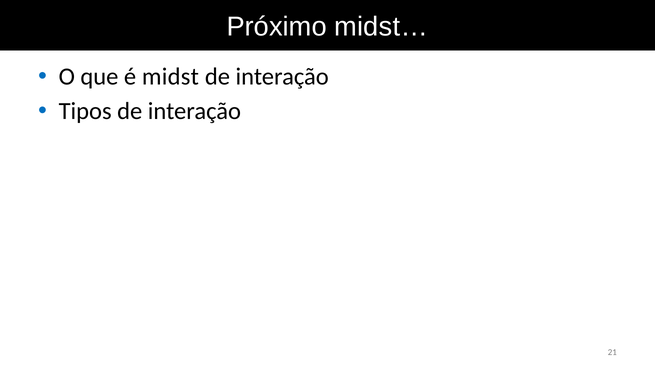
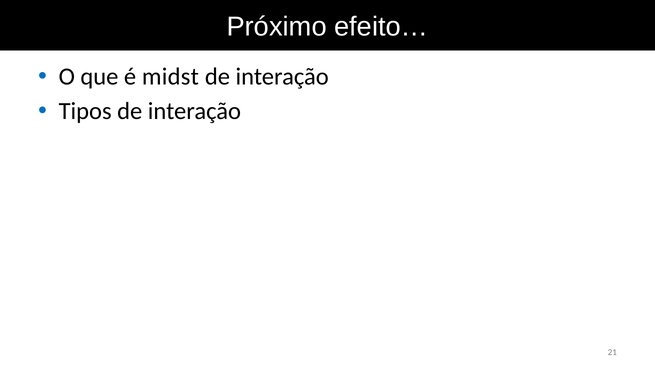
midst…: midst… -> efeito… (381, 27)
